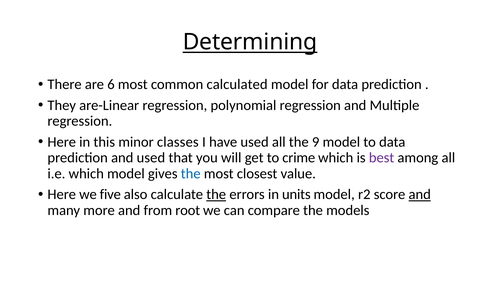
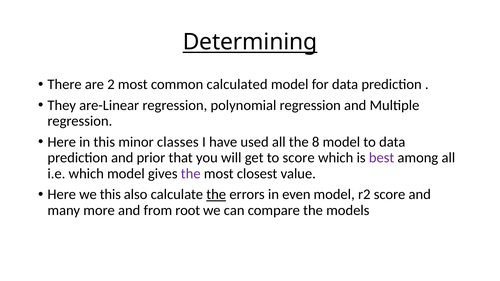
6: 6 -> 2 (111, 85)
9: 9 -> 8 (316, 142)
and used: used -> prior (151, 158)
to crime: crime -> score (299, 158)
the colour: blue -> purple (191, 174)
we five: five -> this (110, 195)
units: units -> even (296, 195)
and underline: present -> none (420, 195)
